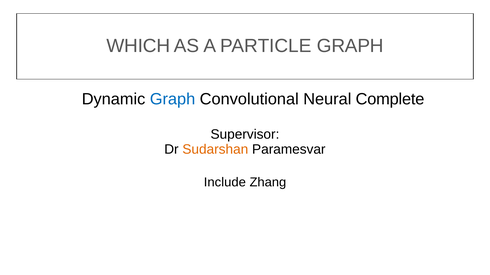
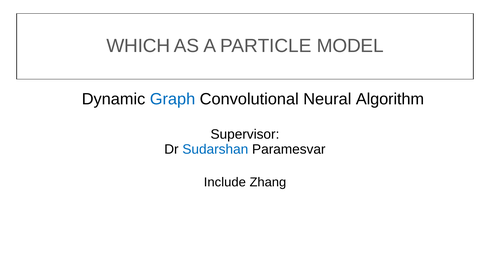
PARTICLE GRAPH: GRAPH -> MODEL (350, 46)
Complete: Complete -> Algorithm (390, 99)
Sudarshan colour: orange -> blue (215, 150)
